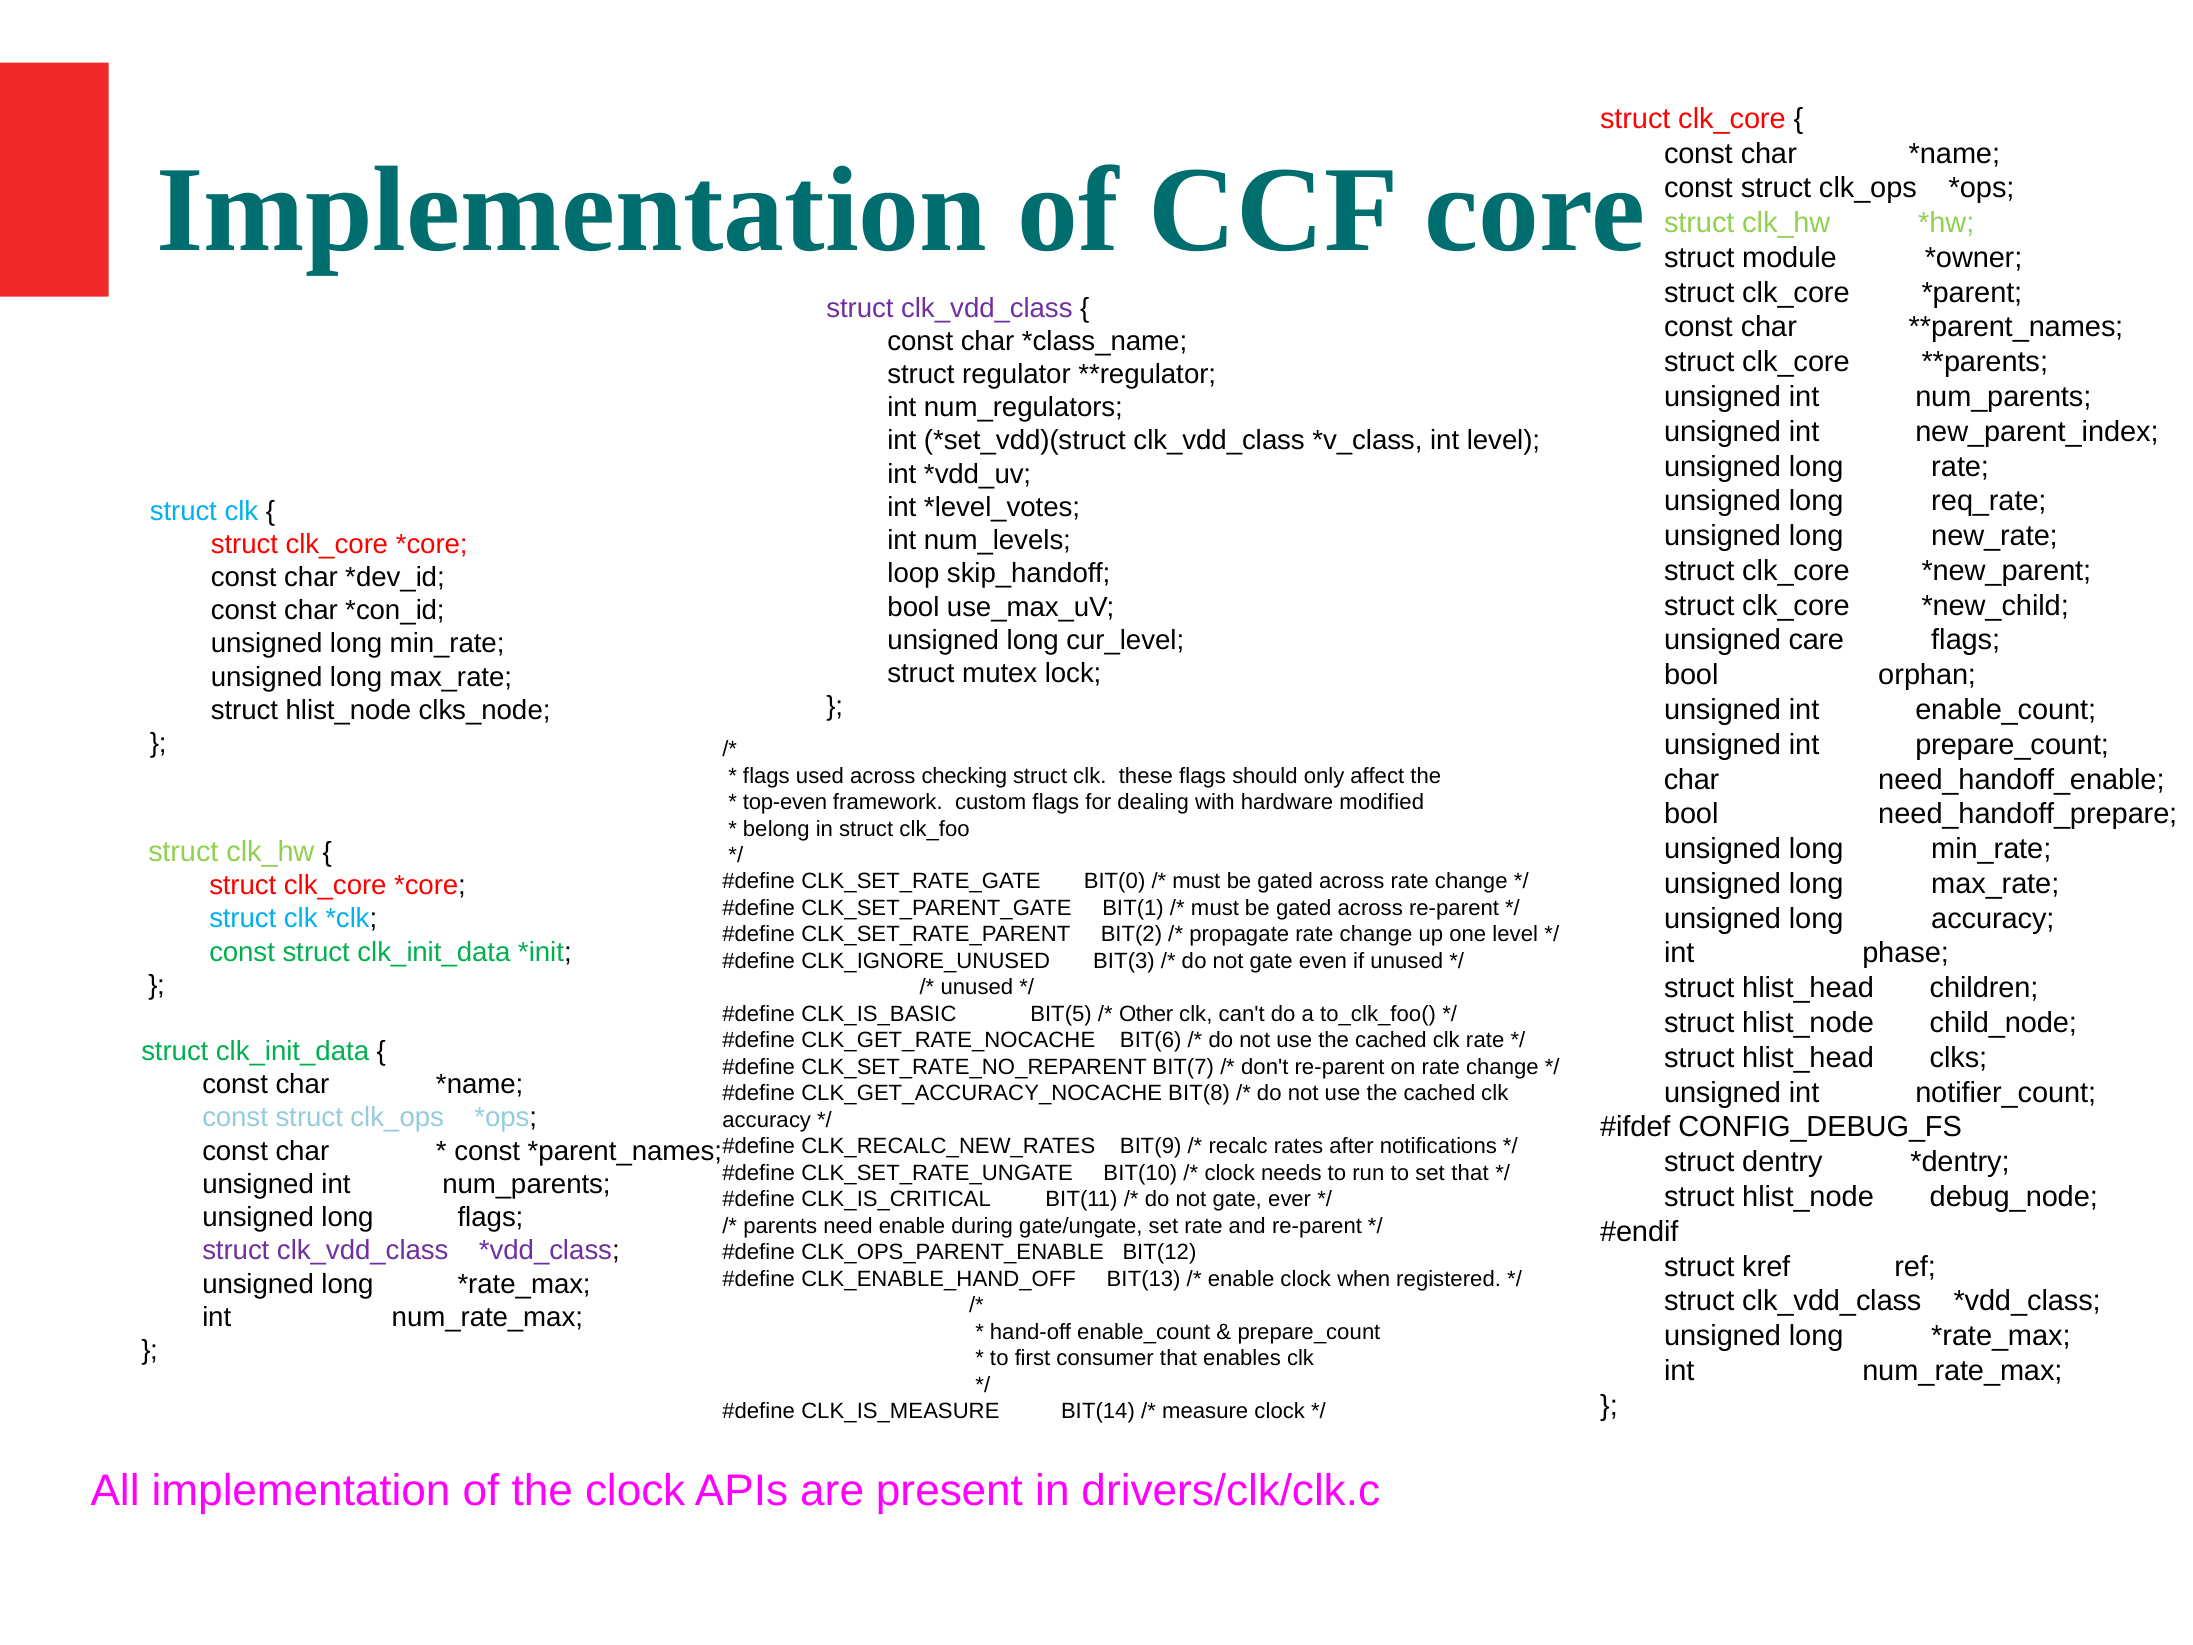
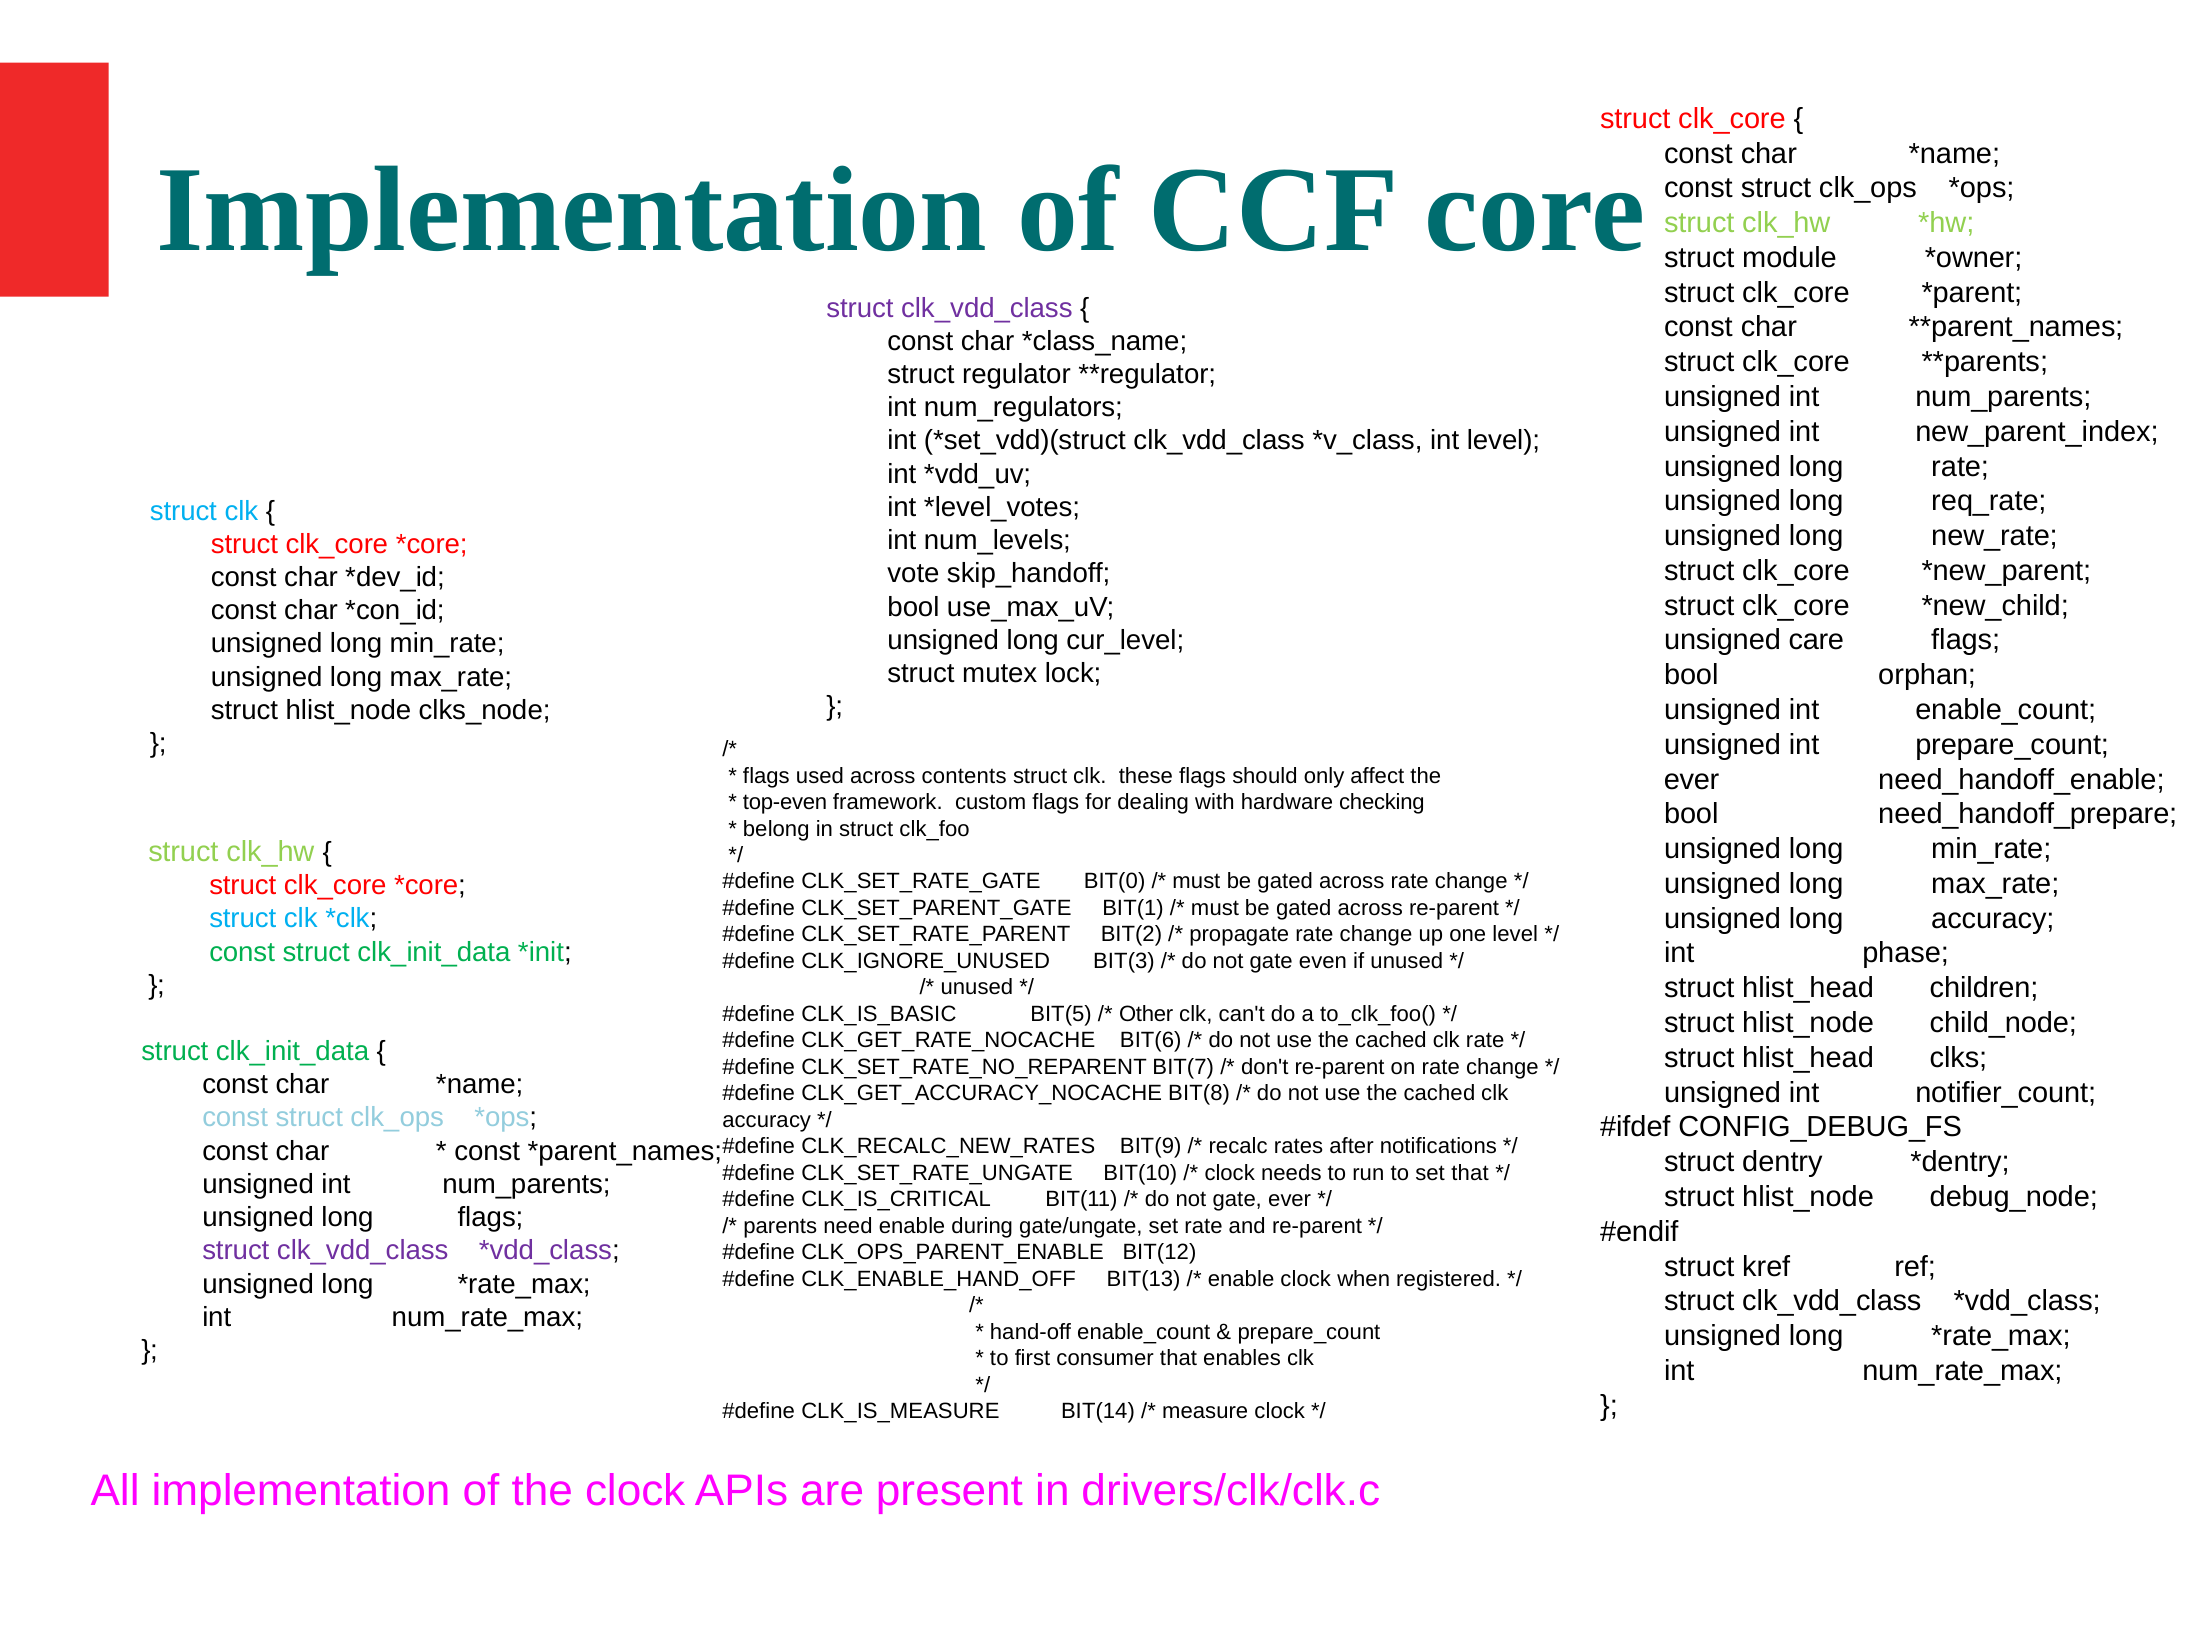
loop: loop -> vote (913, 574)
checking: checking -> contents (964, 776)
char: char -> ever (1692, 779)
modified: modified -> checking (1382, 802)
